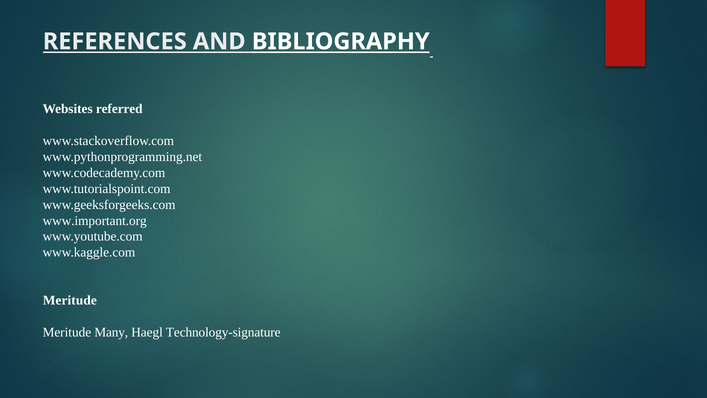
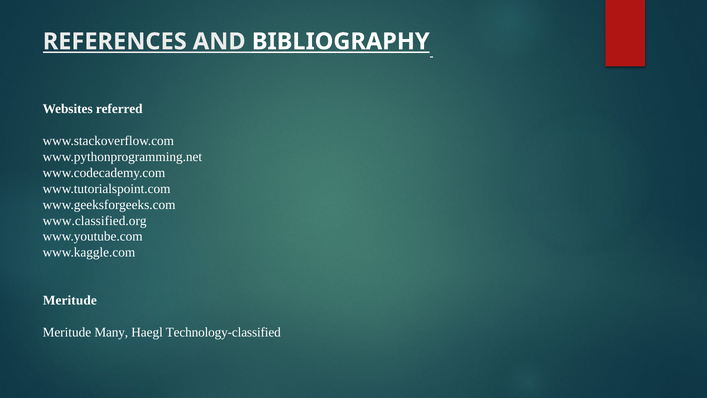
www.important.org: www.important.org -> www.classified.org (95, 220)
Technology-signature: Technology-signature -> Technology-classified (223, 332)
